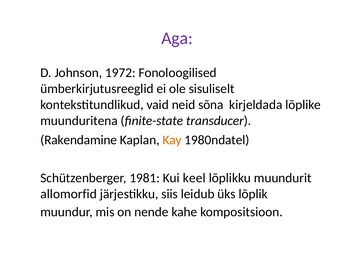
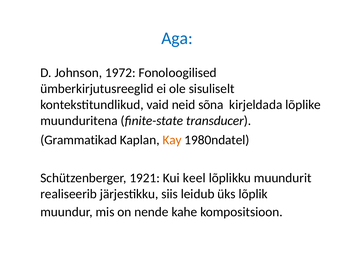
Aga colour: purple -> blue (177, 38)
Rakendamine: Rakendamine -> Grammatikad (79, 140)
1981: 1981 -> 1921 (145, 178)
allomorfid: allomorfid -> realiseerib (69, 194)
